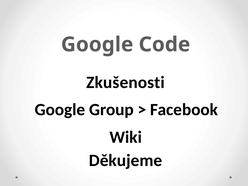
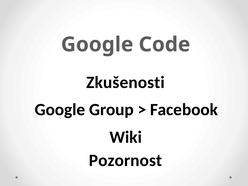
Děkujeme: Děkujeme -> Pozornost (125, 161)
